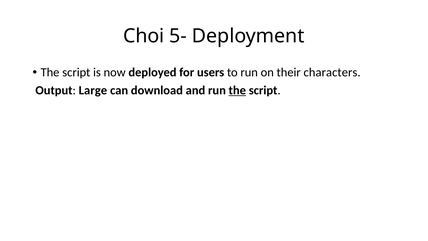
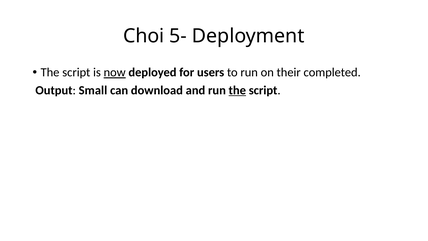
now underline: none -> present (115, 72)
characters: characters -> completed (332, 72)
Large: Large -> Small (93, 90)
